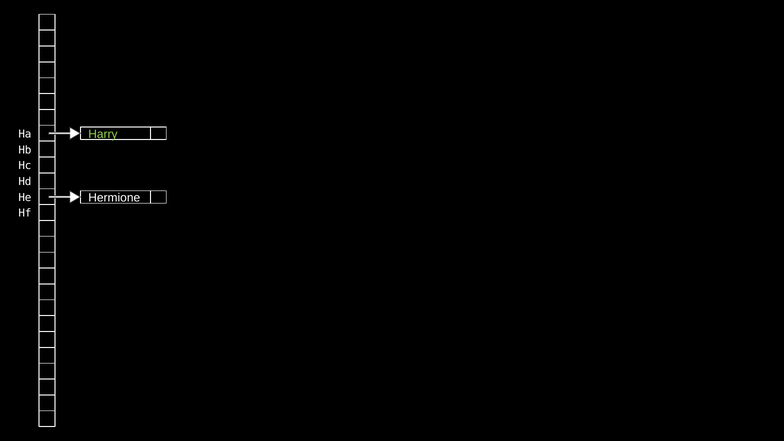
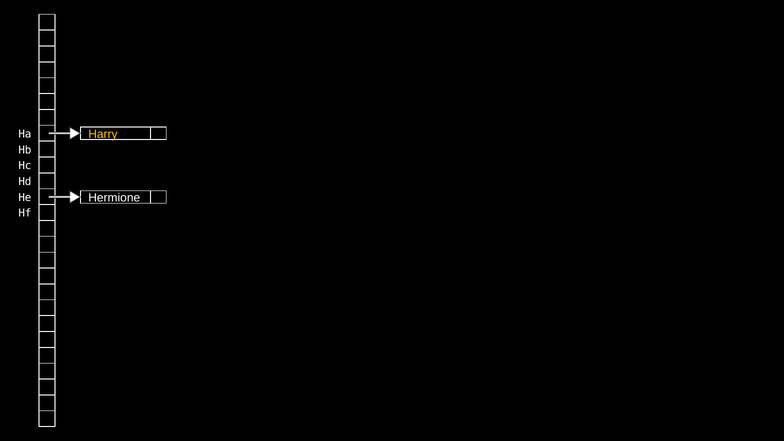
Harry colour: light green -> yellow (103, 134)
